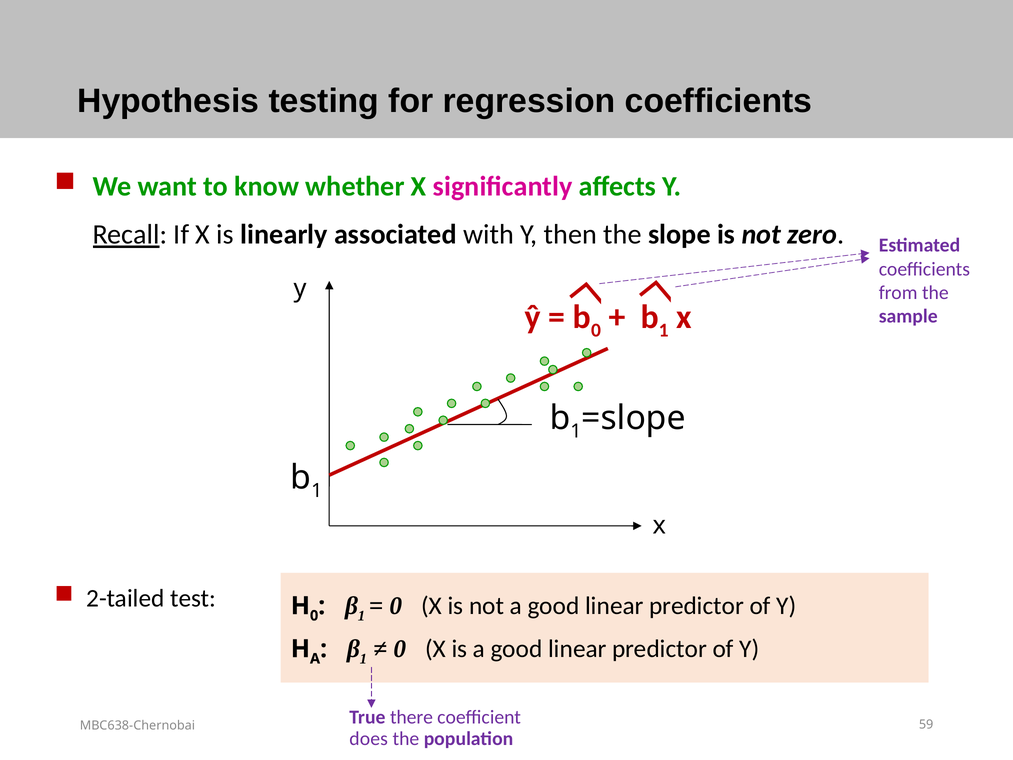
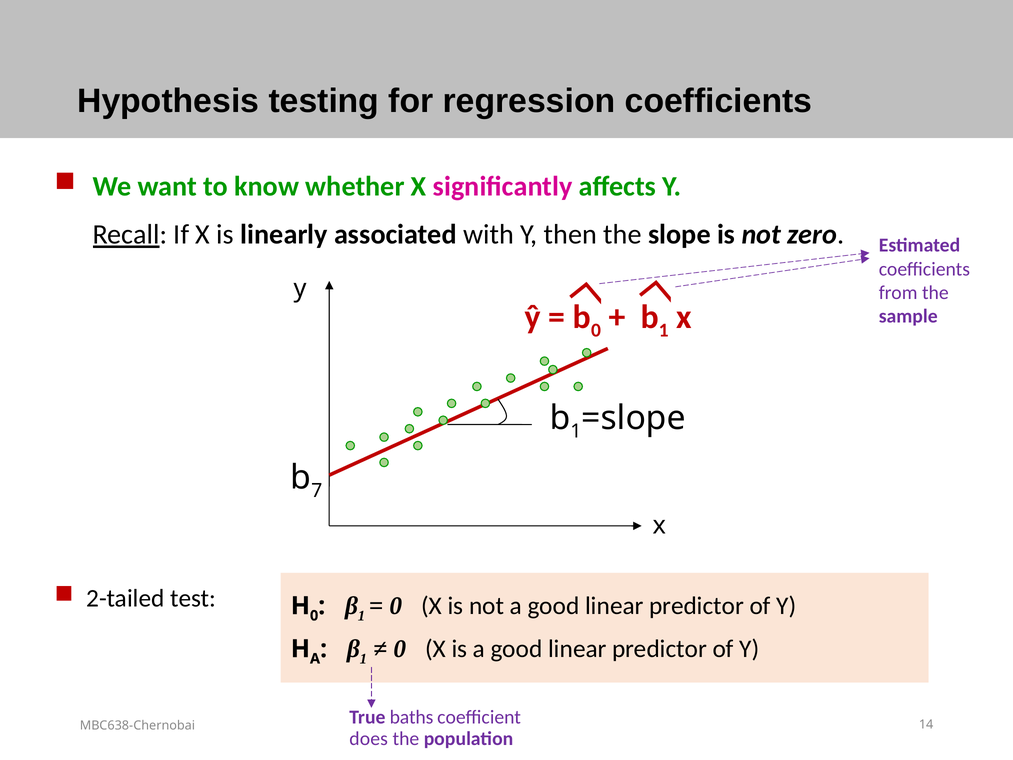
1: 1 -> 7 (317, 490)
there: there -> baths (412, 717)
59: 59 -> 14 (926, 724)
